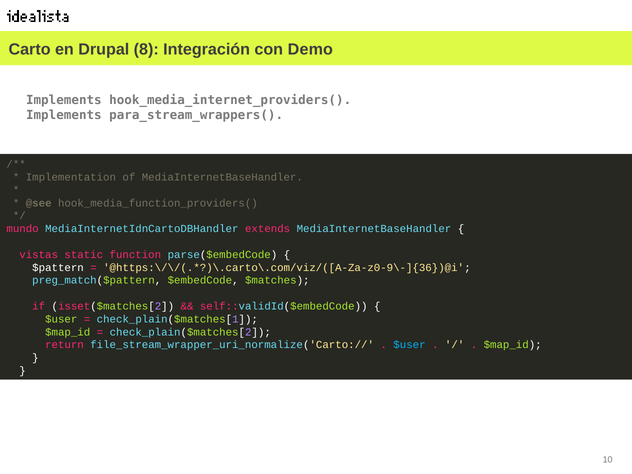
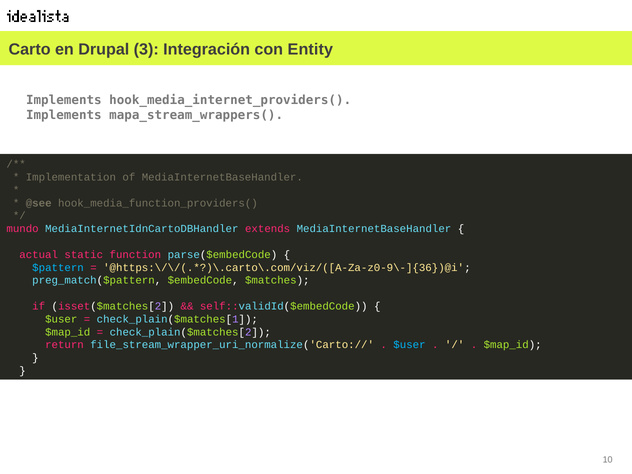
8: 8 -> 3 (146, 49)
Demo: Demo -> Entity (310, 49)
para_stream_wrappers(: para_stream_wrappers( -> mapa_stream_wrappers( (196, 115)
vistas: vistas -> actual (39, 255)
$pattern colour: white -> light blue (58, 268)
